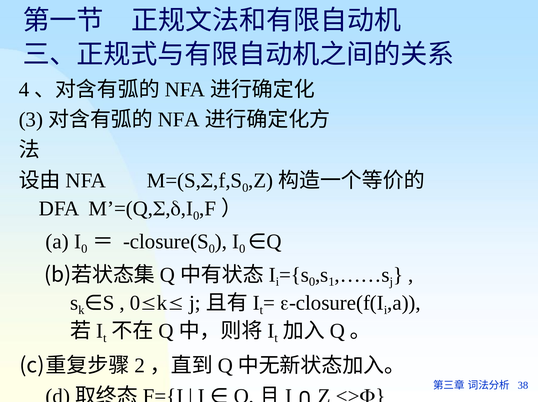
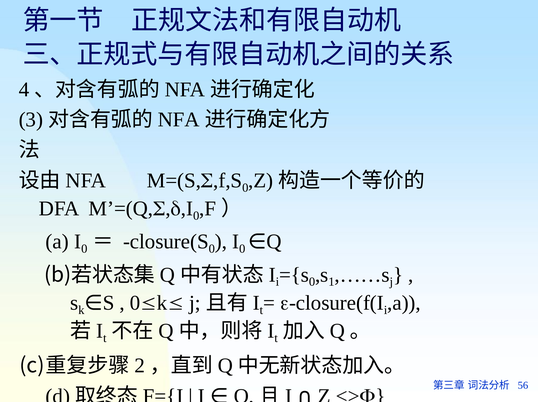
38: 38 -> 56 (523, 386)
